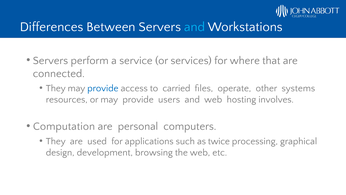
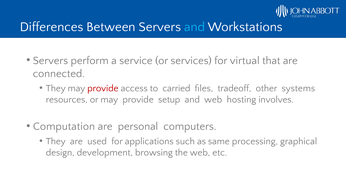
where: where -> virtual (245, 60)
provide colour: blue -> red (103, 88)
operate: operate -> tradeoff (234, 88)
users: users -> setup (169, 99)
twice: twice -> same (219, 141)
